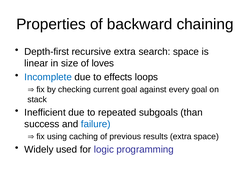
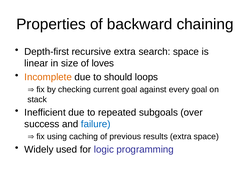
Incomplete colour: blue -> orange (48, 77)
effects: effects -> should (118, 77)
than: than -> over (192, 112)
